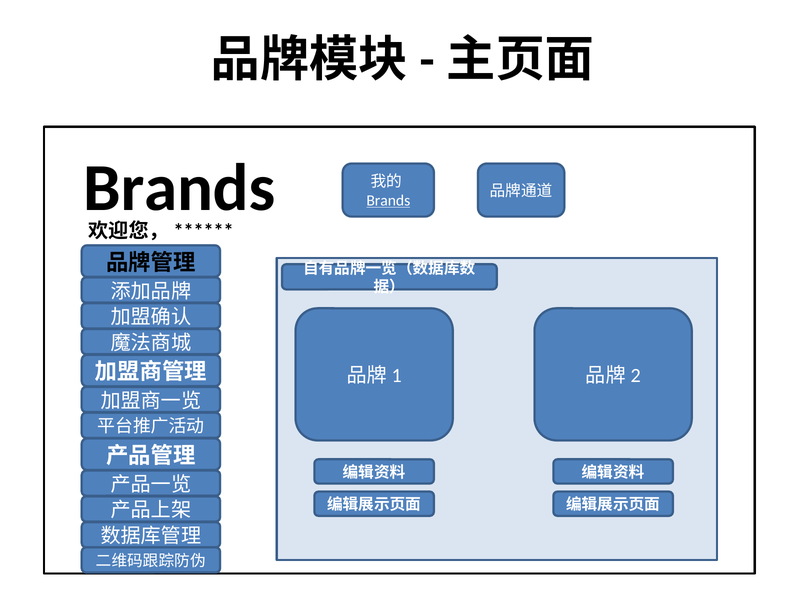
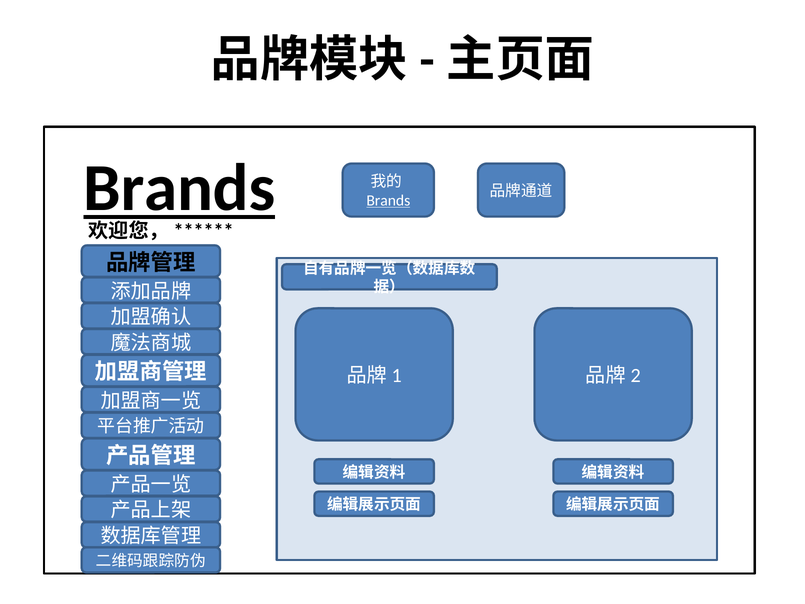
Brands underline: none -> present (179, 188)
